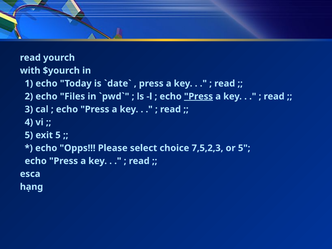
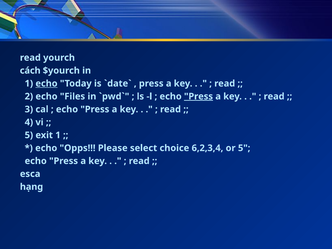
with: with -> cách (30, 71)
echo underline: none -> present (46, 83)
exit 5: 5 -> 1 (58, 135)
7,5,2,3: 7,5,2,3 -> 6,2,3,4 (207, 148)
